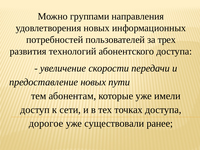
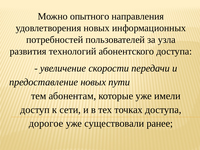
группами: группами -> опытного (90, 16)
трех: трех -> узла (167, 40)
